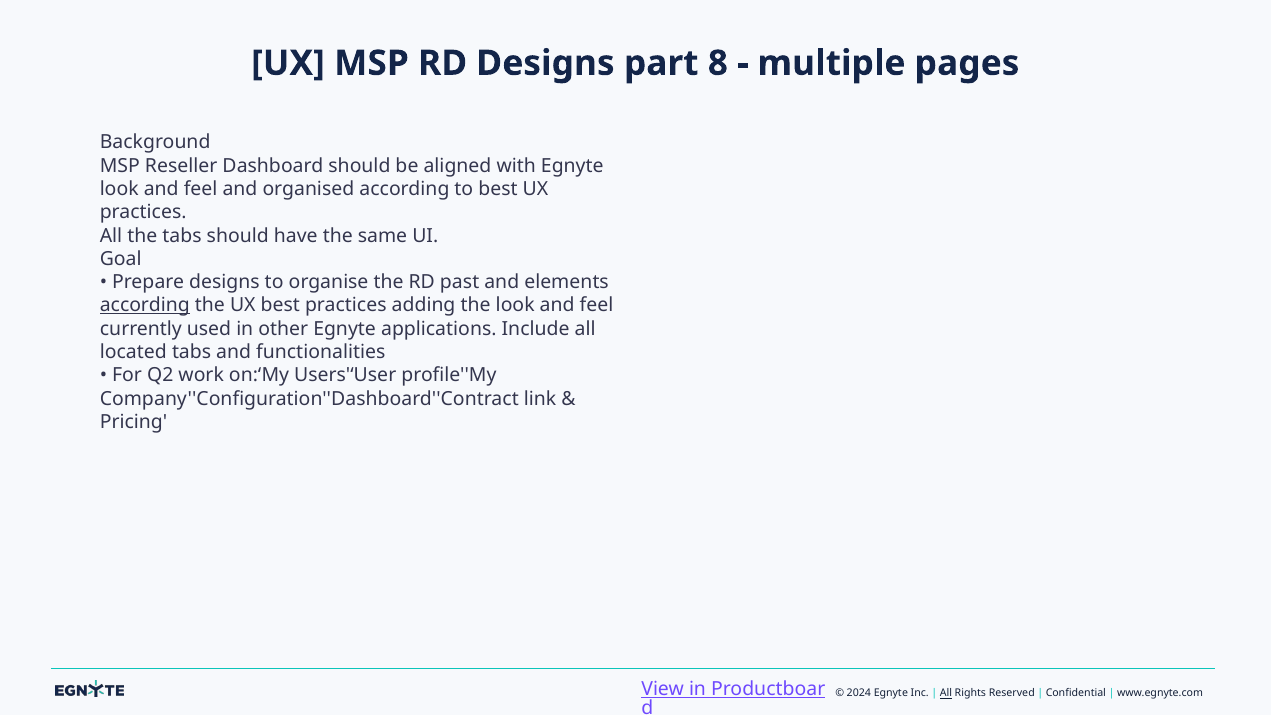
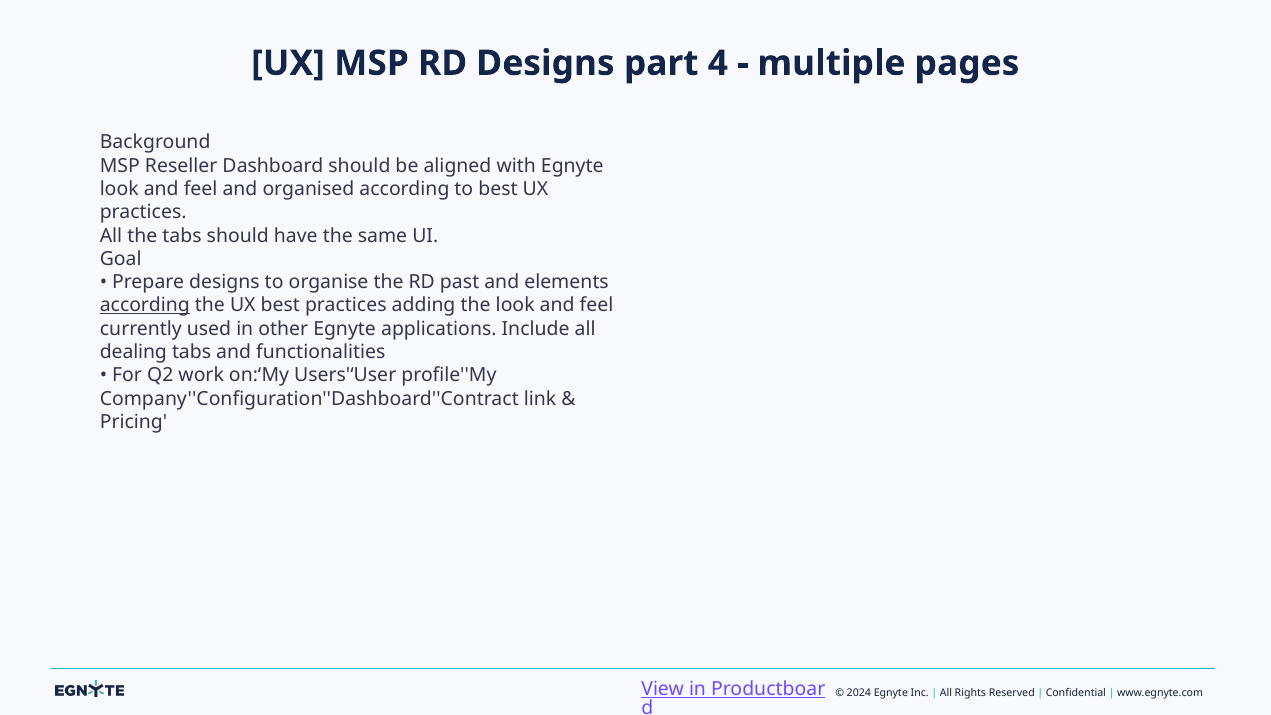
8: 8 -> 4 (718, 63)
located: located -> dealing (133, 352)
All underline: present -> none (946, 693)
